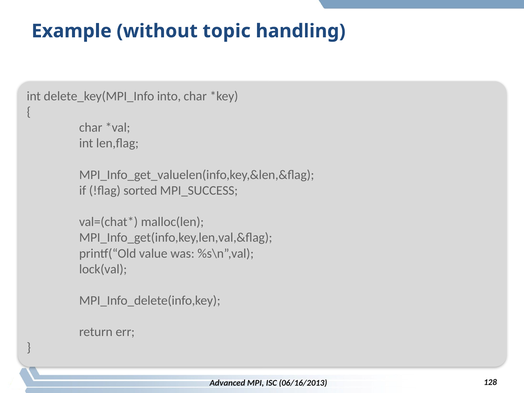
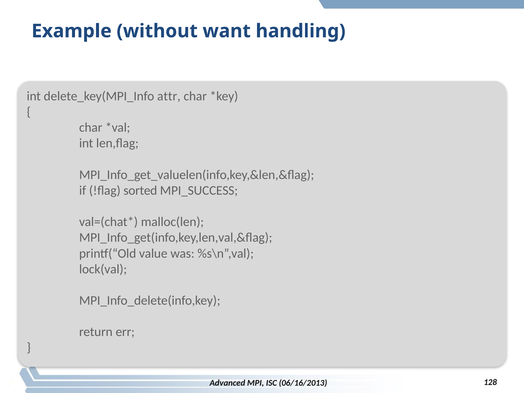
topic: topic -> want (227, 31)
into: into -> attr (169, 96)
